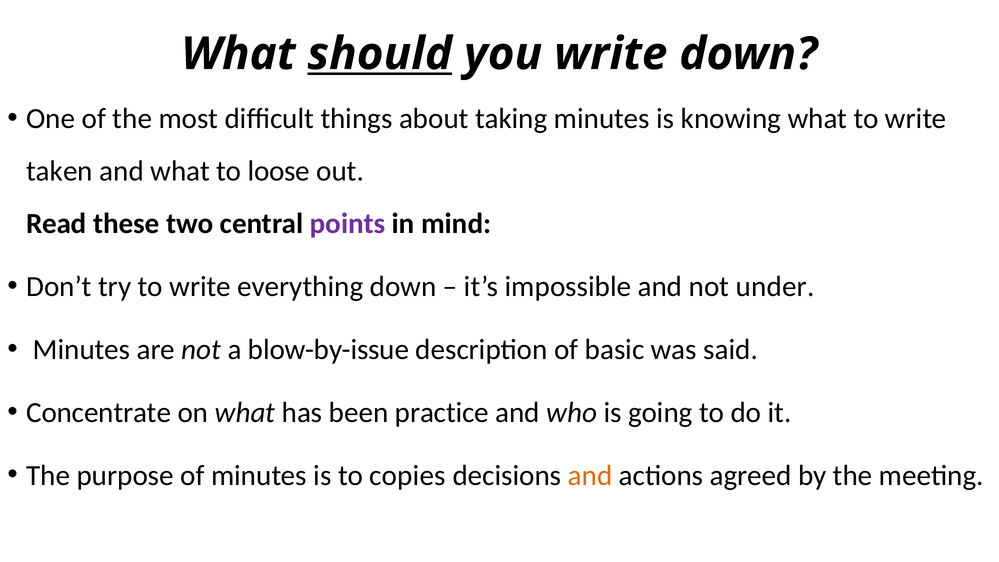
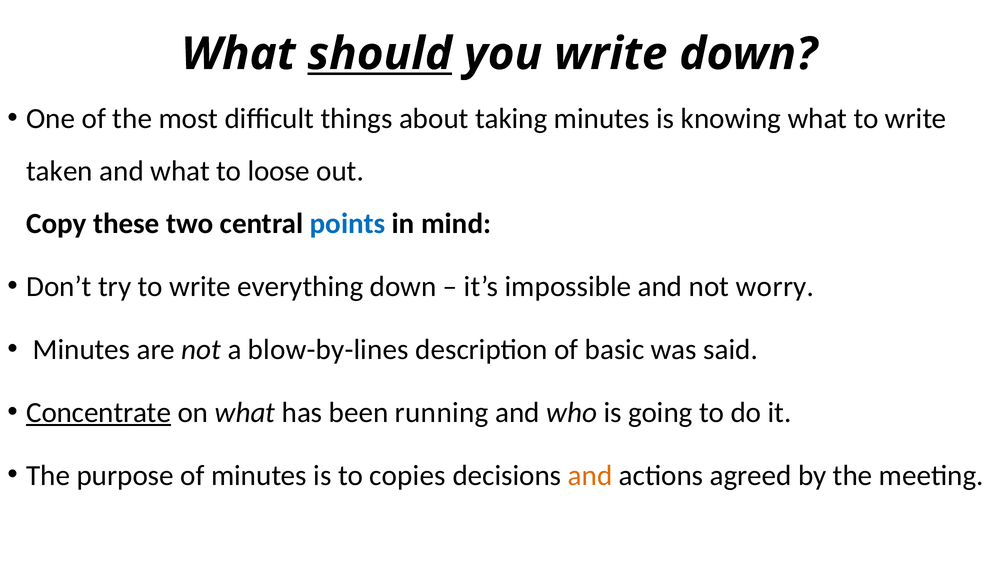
Read: Read -> Copy (56, 224)
points colour: purple -> blue (348, 224)
under: under -> worry (775, 287)
blow-by-issue: blow-by-issue -> blow-by-lines (328, 350)
Concentrate underline: none -> present (99, 412)
practice: practice -> running (442, 412)
